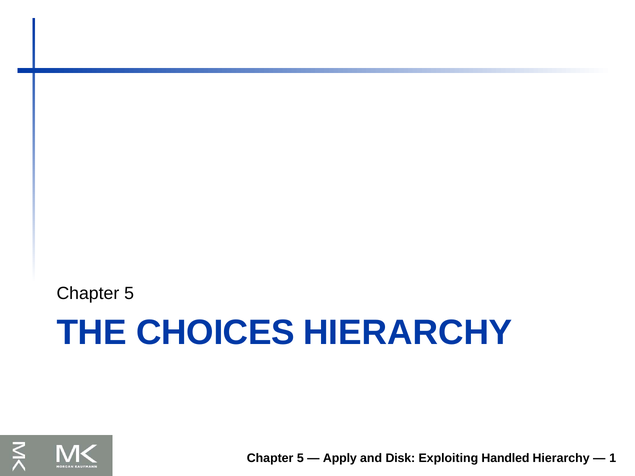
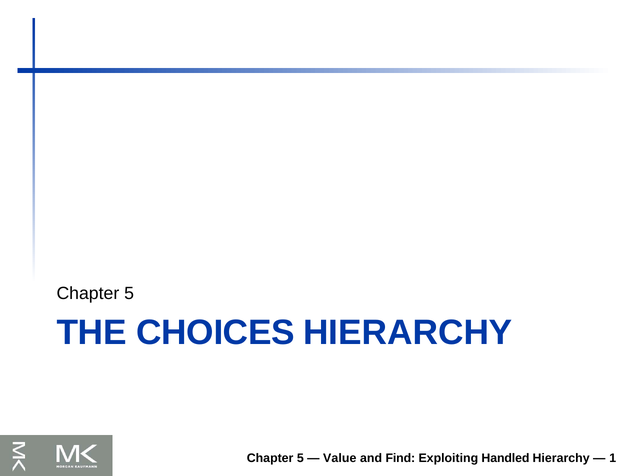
Apply: Apply -> Value (340, 458)
Disk: Disk -> Find (400, 458)
